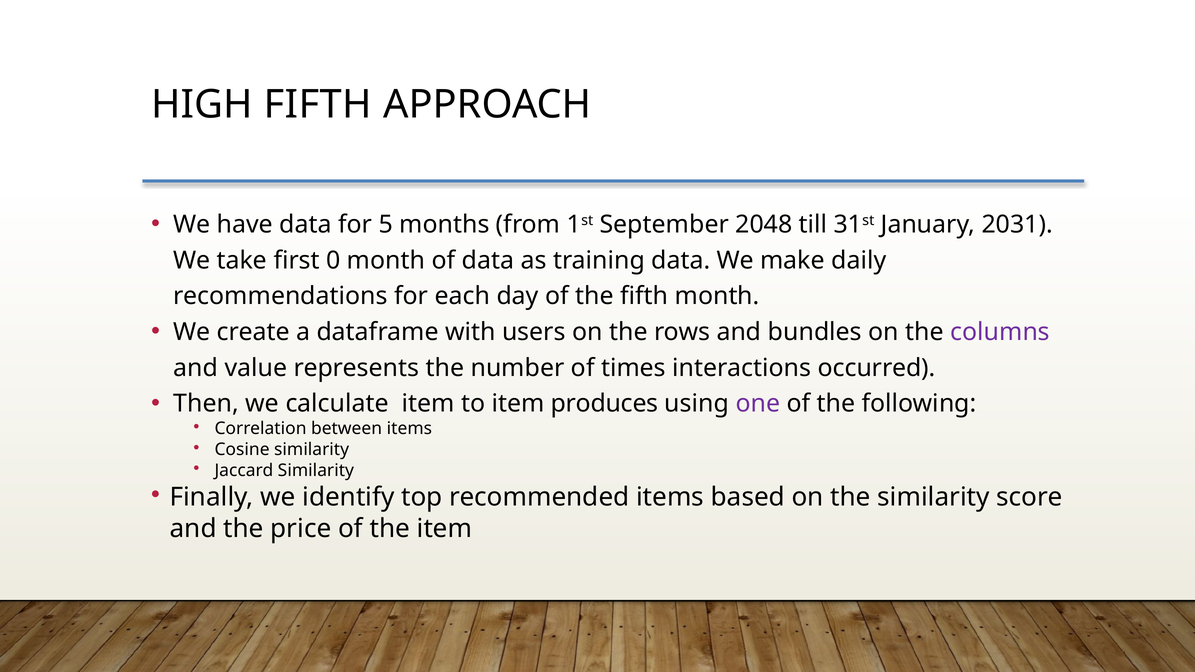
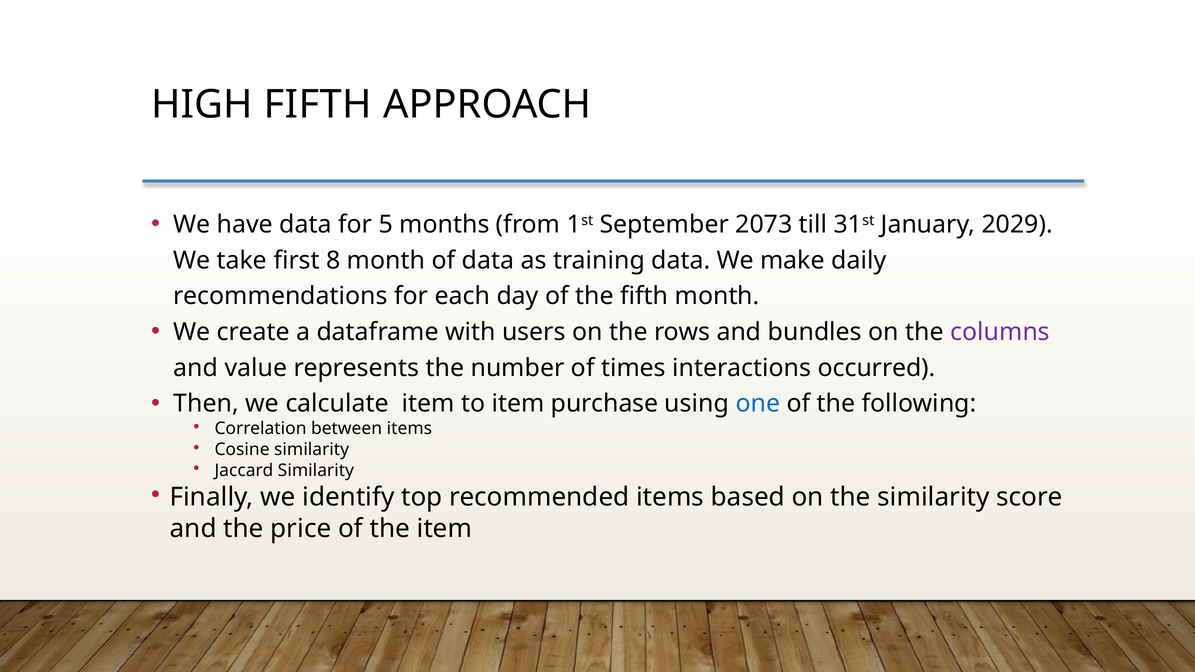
2048: 2048 -> 2073 (764, 225)
2031: 2031 -> 2029 (1017, 225)
0: 0 -> 8 (333, 260)
produces: produces -> purchase (605, 404)
one colour: purple -> blue (758, 404)
